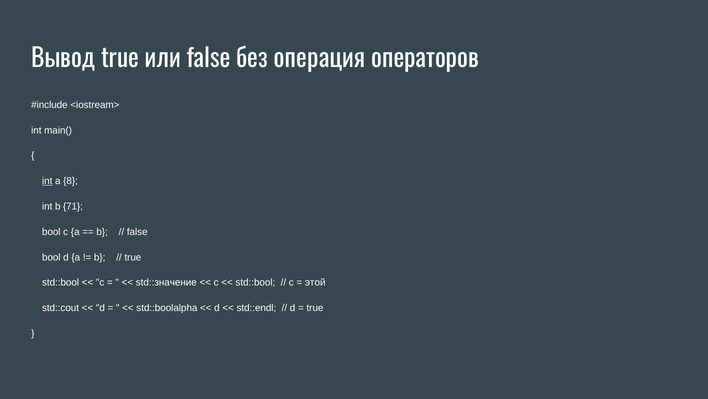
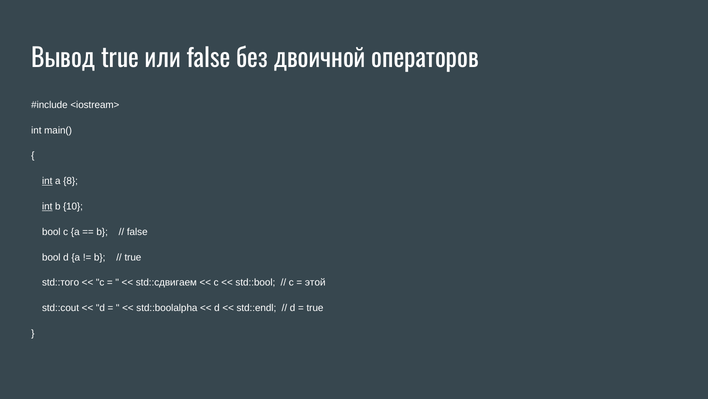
операция: операция -> двоичной (320, 59)
int underline: none -> present (47, 206)
71: 71 -> 10 (73, 206)
std::bool: std::bool -> std::того (61, 282)
std::значение: std::значение -> std::сдвигаем (166, 282)
